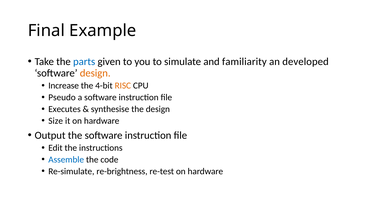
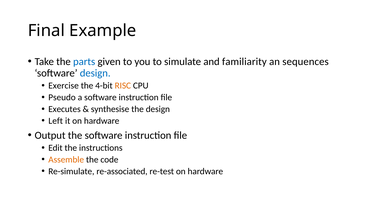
developed: developed -> sequences (306, 62)
design colour: orange -> blue (95, 73)
Increase: Increase -> Exercise (64, 86)
Size: Size -> Left (56, 121)
Assemble colour: blue -> orange (66, 160)
re-brightness: re-brightness -> re-associated (122, 172)
